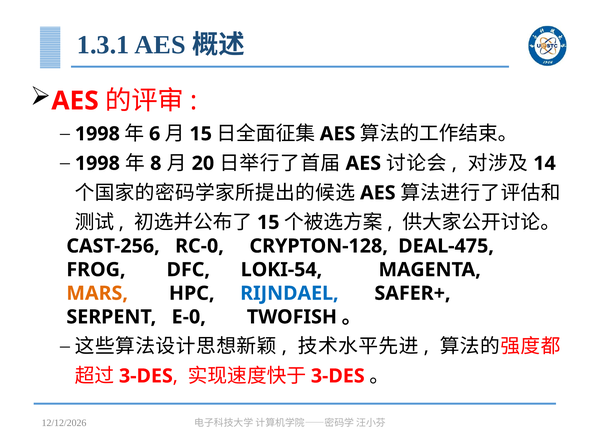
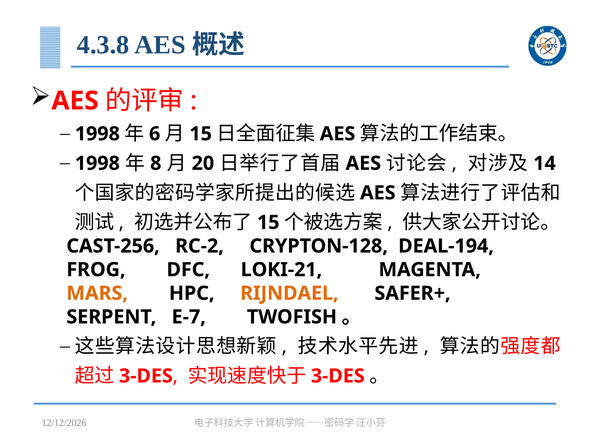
1.3.1: 1.3.1 -> 4.3.8 (103, 45)
RC-0: RC-0 -> RC-2 (199, 246)
DEAL-475: DEAL-475 -> DEAL-194 (446, 246)
LOKI-54: LOKI-54 -> LOKI-21 (281, 270)
RIJNDAEL colour: blue -> orange (289, 293)
E-0: E-0 -> E-7 (189, 317)
